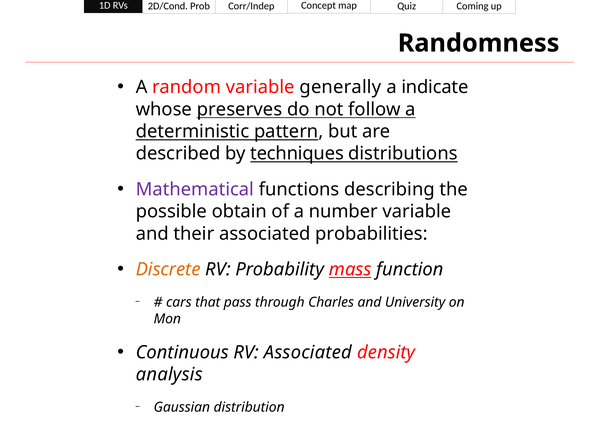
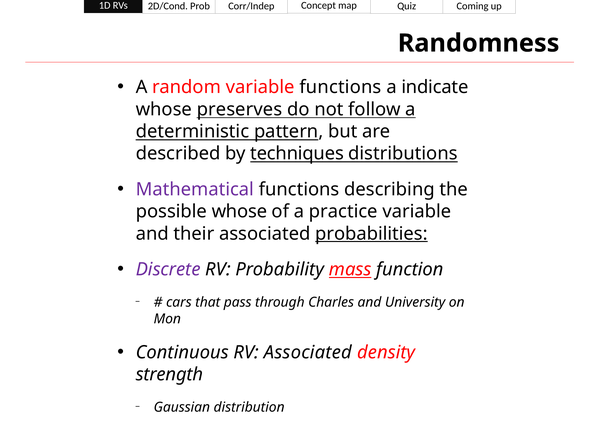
variable generally: generally -> functions (340, 87)
possible obtain: obtain -> whose (239, 211)
number: number -> practice (343, 211)
probabilities underline: none -> present (371, 233)
Discrete colour: orange -> purple (168, 269)
analysis: analysis -> strength (169, 374)
